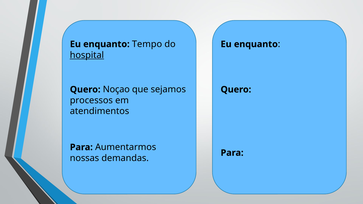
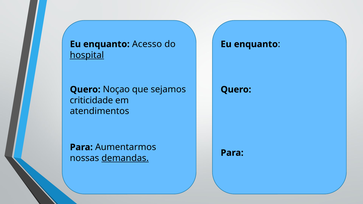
Tempo: Tempo -> Acesso (147, 44)
processos: processos -> criticidade (91, 100)
demandas underline: none -> present (125, 158)
